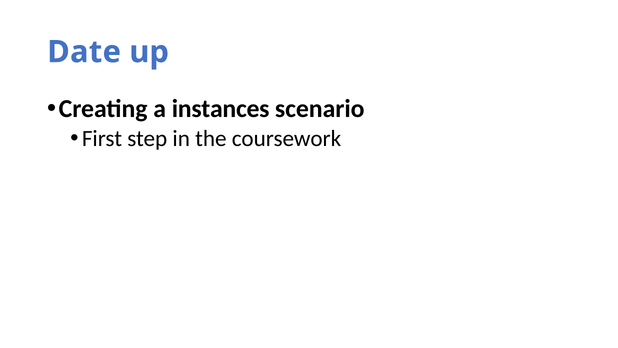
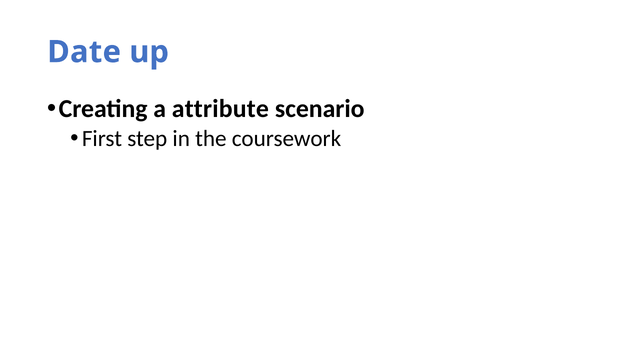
instances: instances -> attribute (220, 109)
